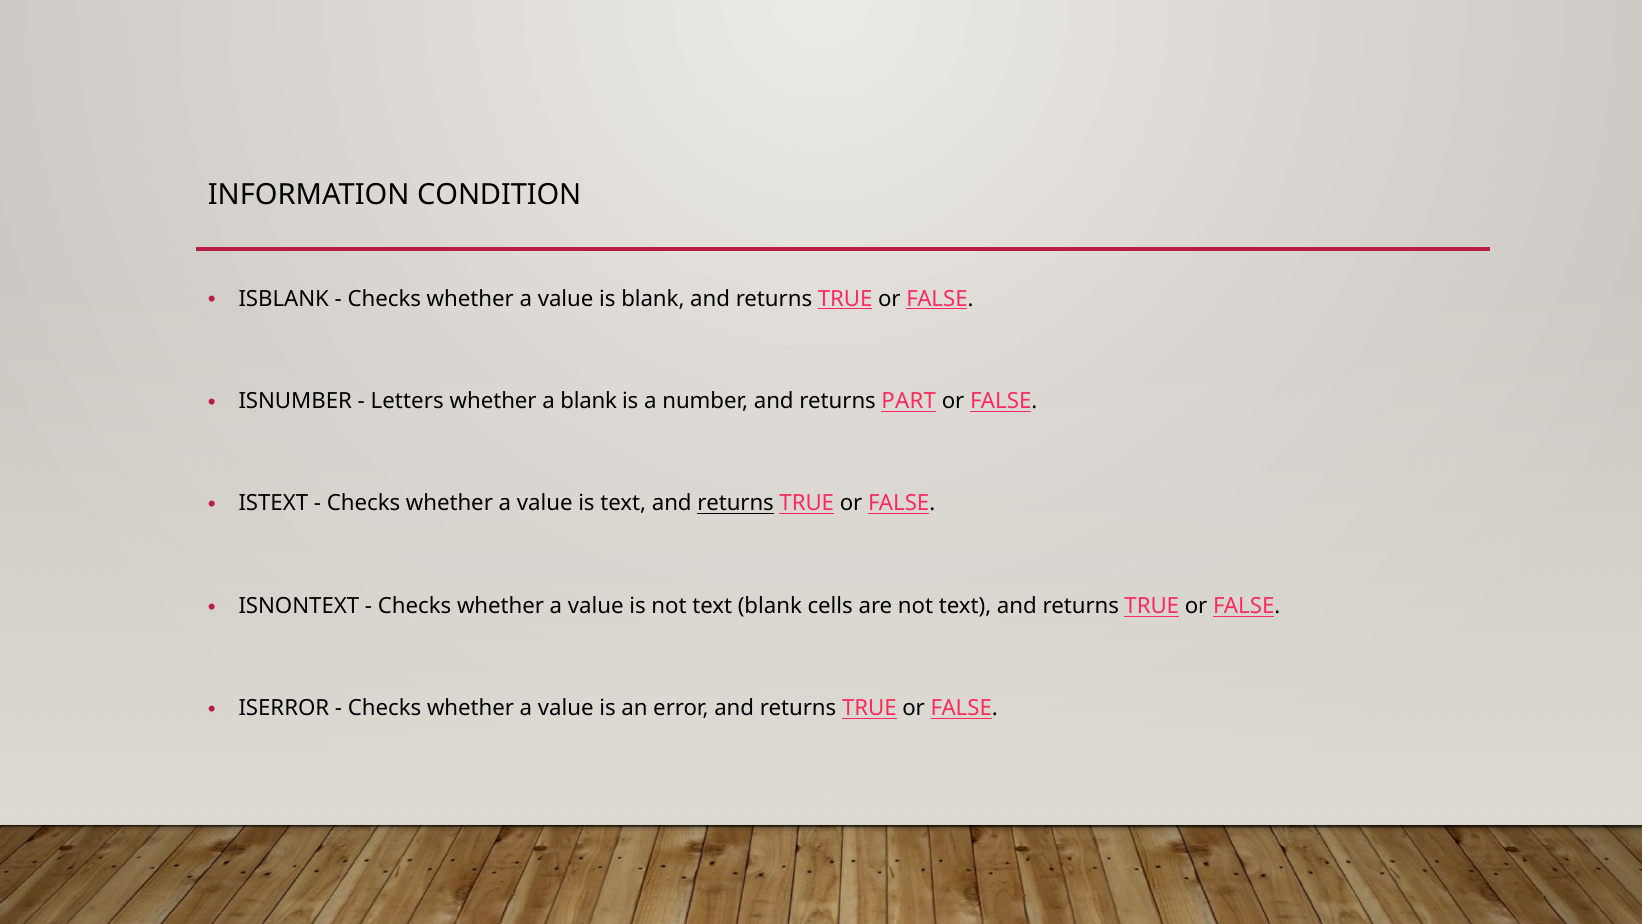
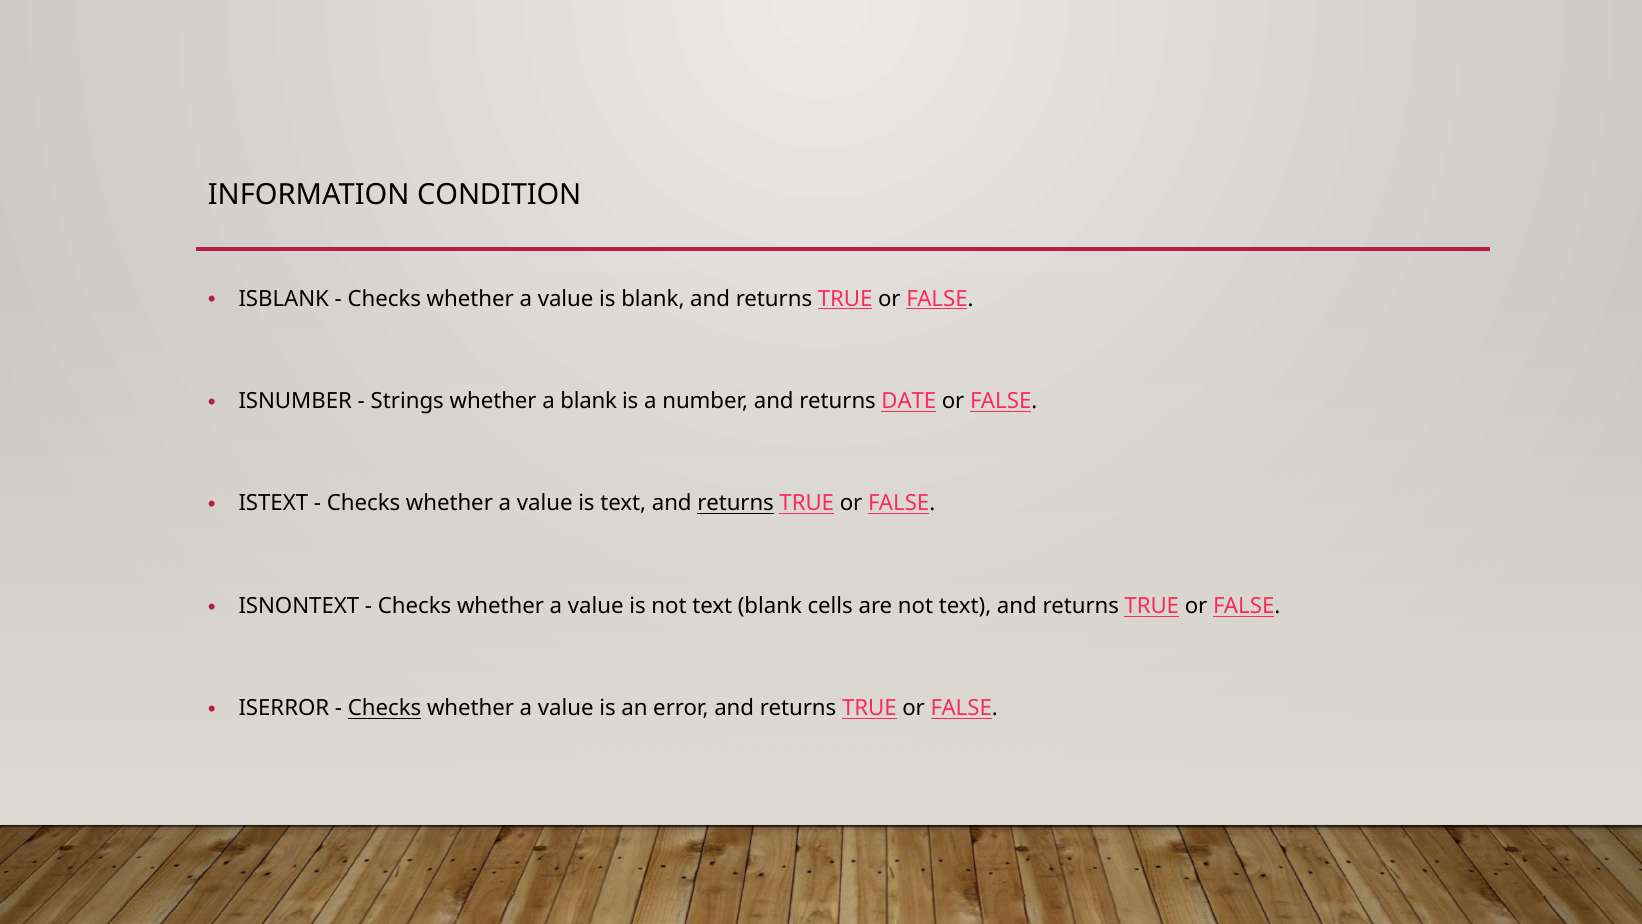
Letters: Letters -> Strings (407, 401)
PART: PART -> DATE (909, 401)
Checks underline: none -> present (385, 708)
